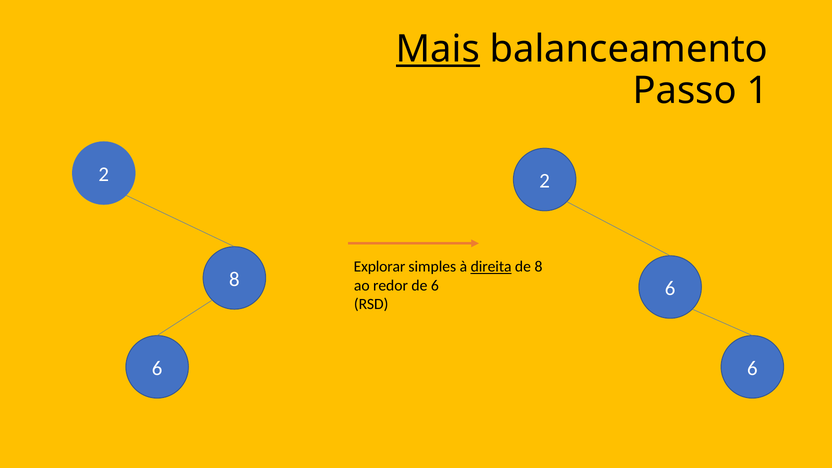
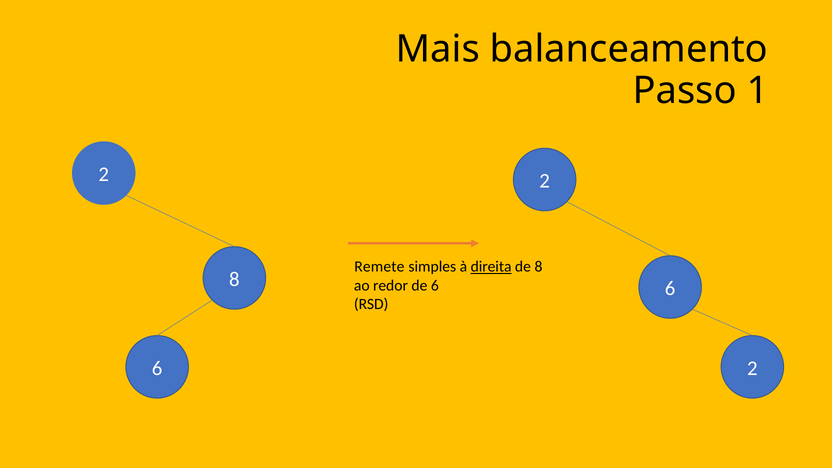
Mais underline: present -> none (438, 49)
Explorar: Explorar -> Remete (379, 267)
6: 6 -> 2 (752, 368)
